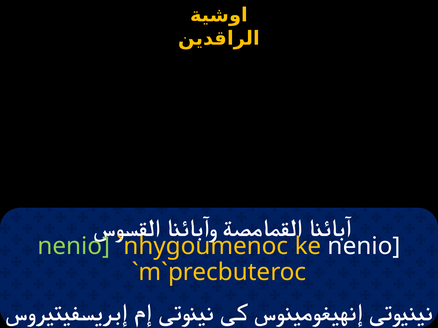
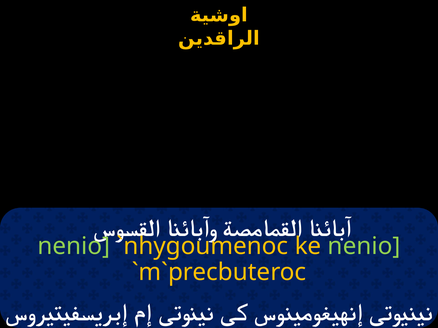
nenio colour: white -> light green (364, 246)
